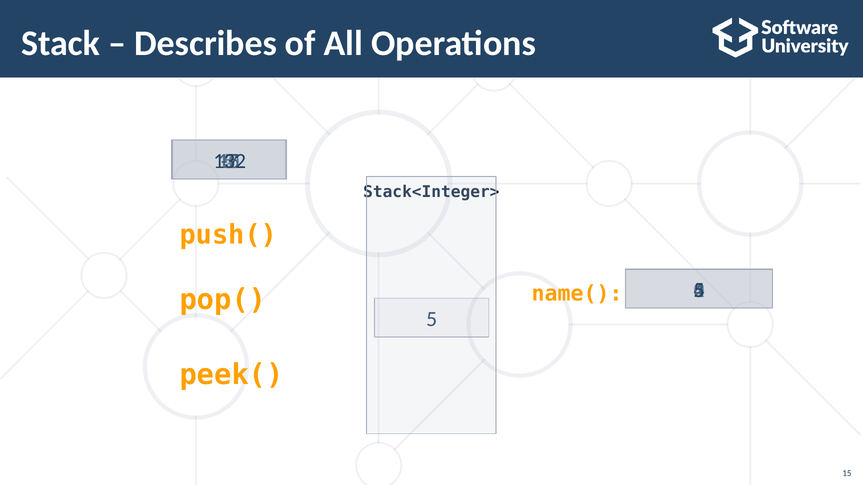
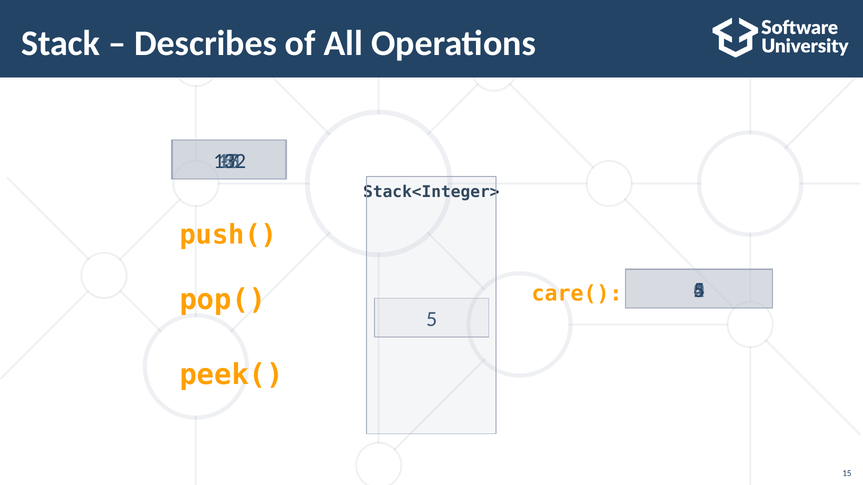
name(: name( -> care( (577, 294)
